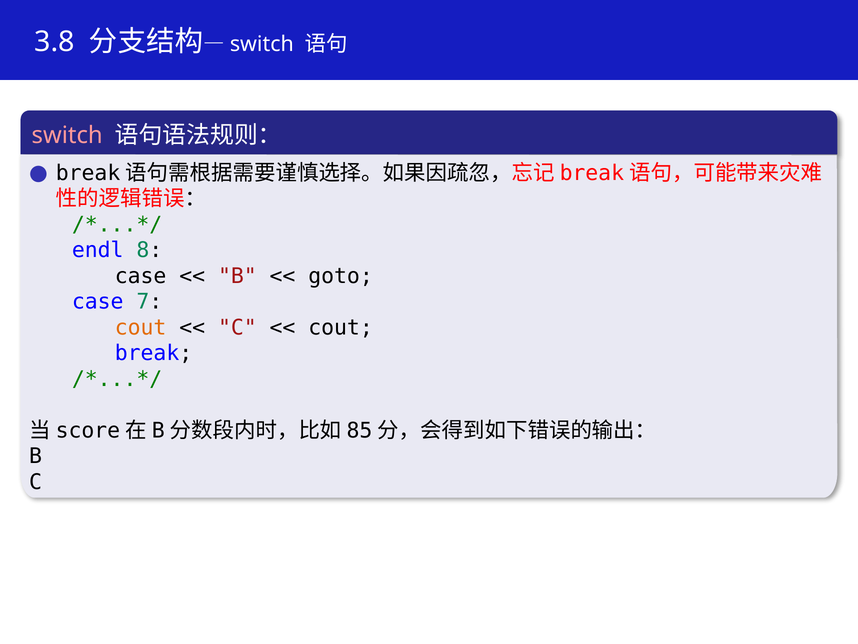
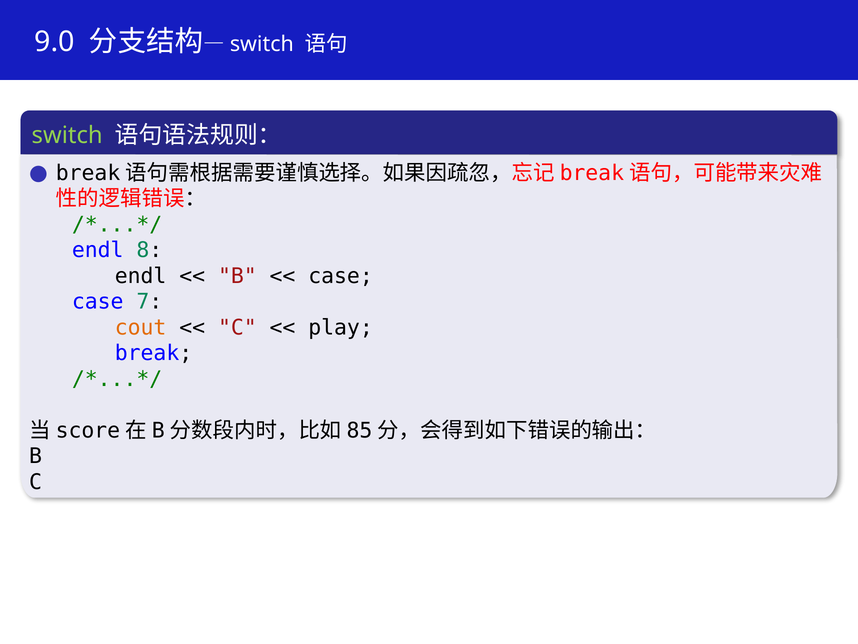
3.8: 3.8 -> 9.0 (55, 42)
switch colour: pink -> light green (67, 135)
case: case -> endl (141, 276)
goto: goto -> case (341, 276)
cout: cout -> play (341, 327)
